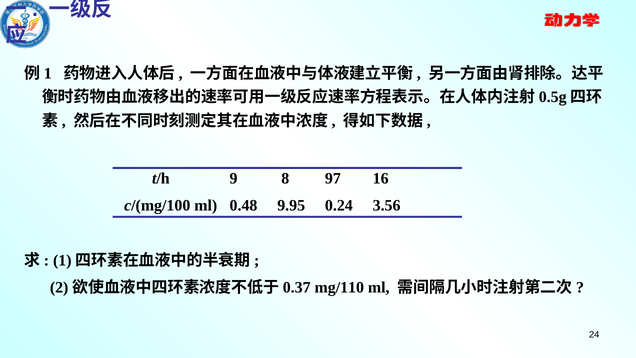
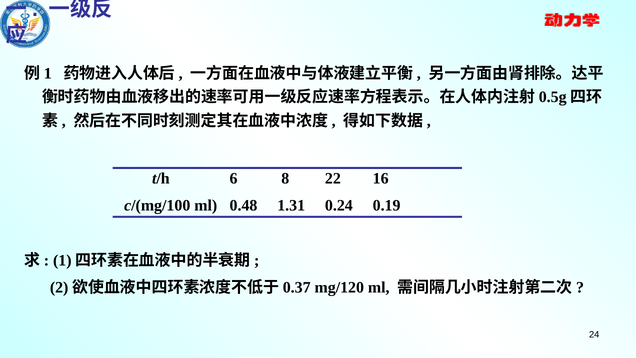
9: 9 -> 6 (234, 179)
97: 97 -> 22 (333, 179)
9.95: 9.95 -> 1.31 (291, 206)
3.56: 3.56 -> 0.19 (387, 206)
mg/110: mg/110 -> mg/120 (339, 287)
